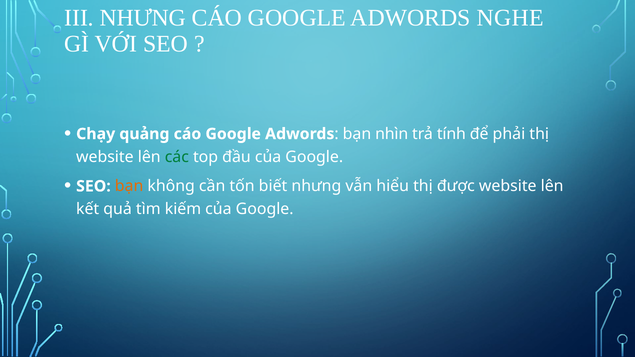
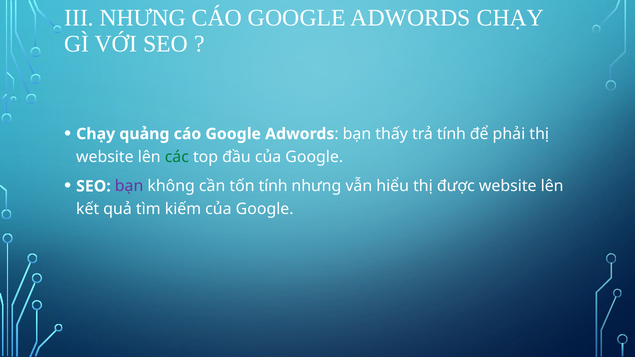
ADWORDS NGHE: NGHE -> CHẠY (510, 18)
nhìn: nhìn -> thấy (392, 134)
bạn colour: orange -> purple (129, 186)
tốn biết: biết -> tính (273, 186)
